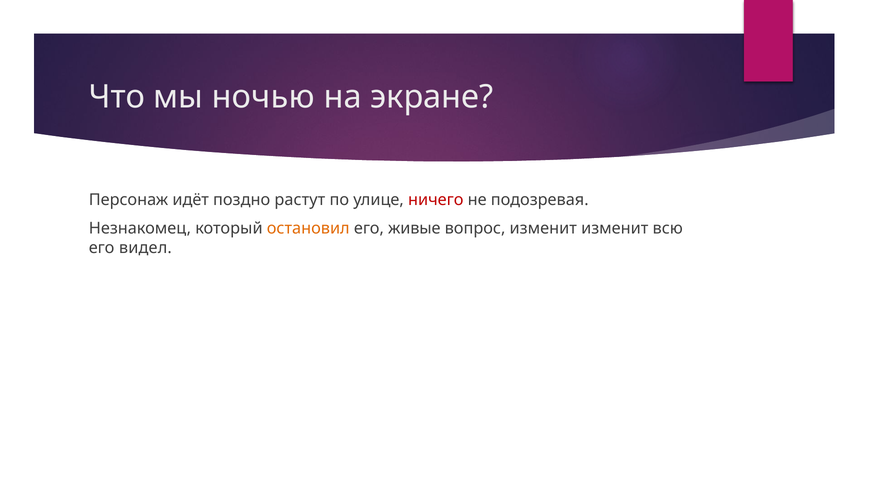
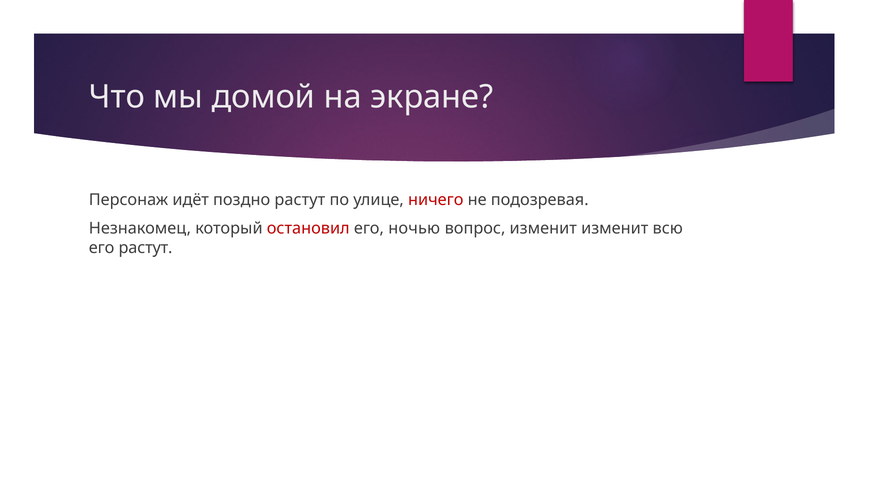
ночью: ночью -> домой (263, 97)
остановил colour: orange -> red (308, 228)
живые: живые -> ночью (414, 228)
его видел: видел -> растут (146, 248)
